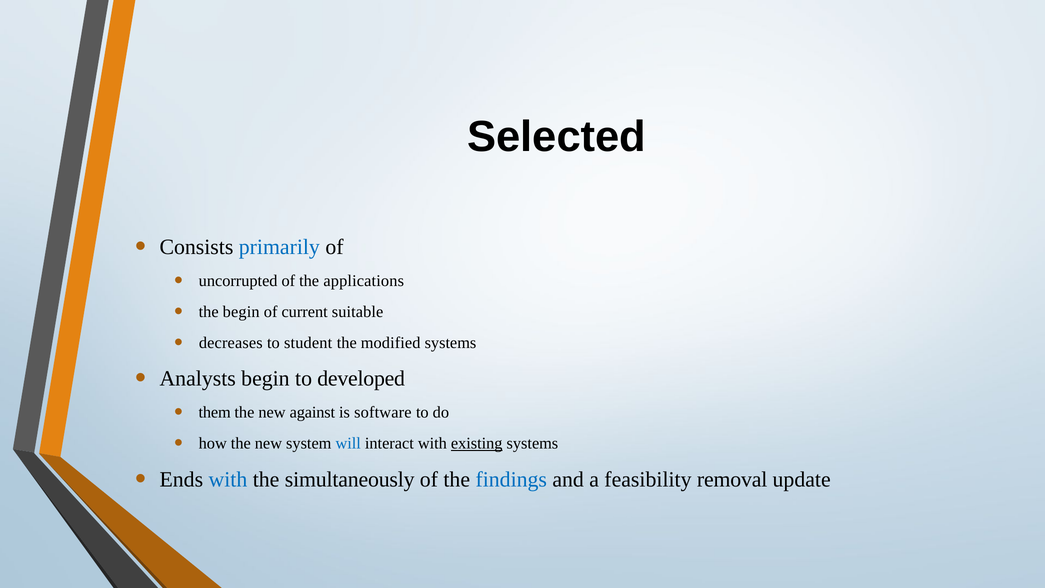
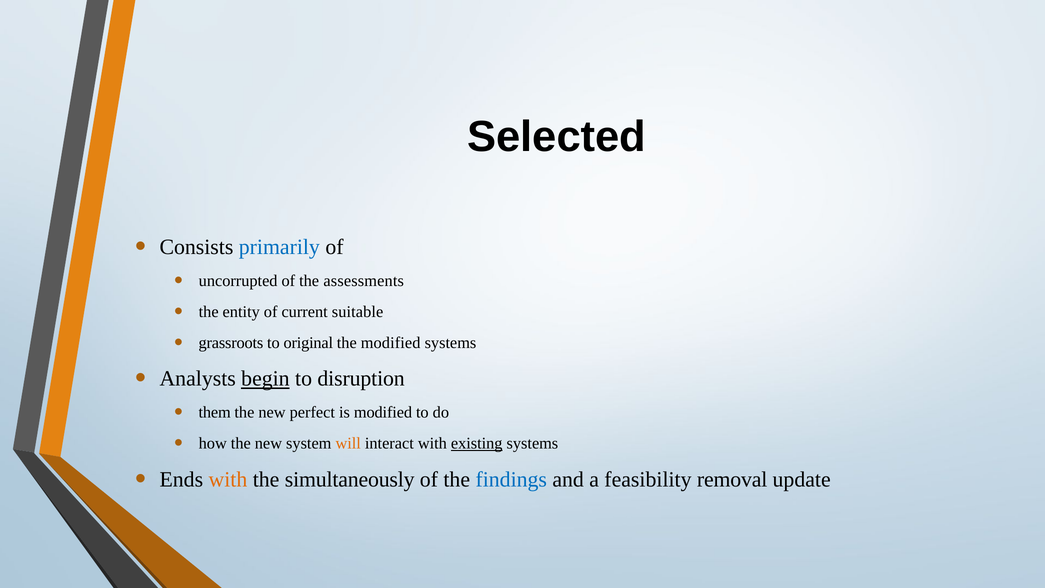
applications: applications -> assessments (364, 281)
the begin: begin -> entity (241, 312)
decreases: decreases -> grassroots (231, 343)
student: student -> original (308, 343)
begin underline: none -> present (265, 379)
developed: developed -> disruption (361, 379)
against: against -> perfect (312, 412)
is software: software -> modified (383, 412)
will colour: blue -> orange (348, 443)
with colour: blue -> orange (228, 479)
